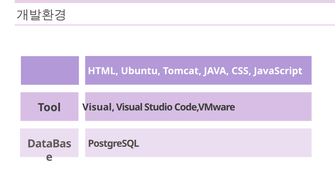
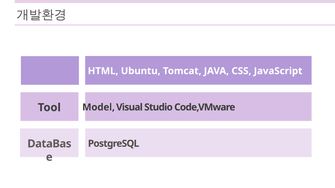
Tool Visual: Visual -> Model (99, 107)
